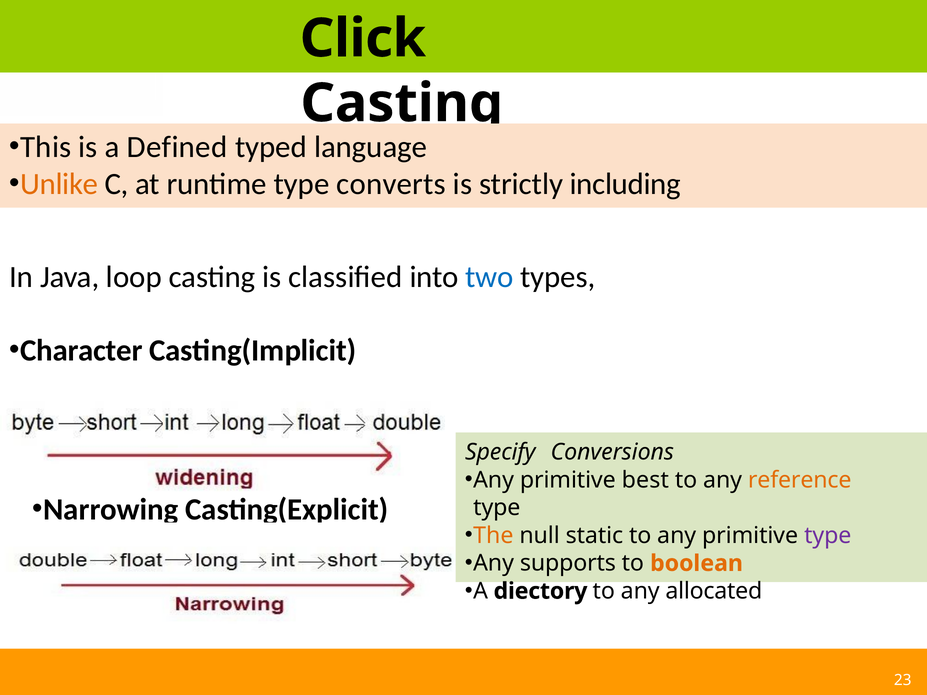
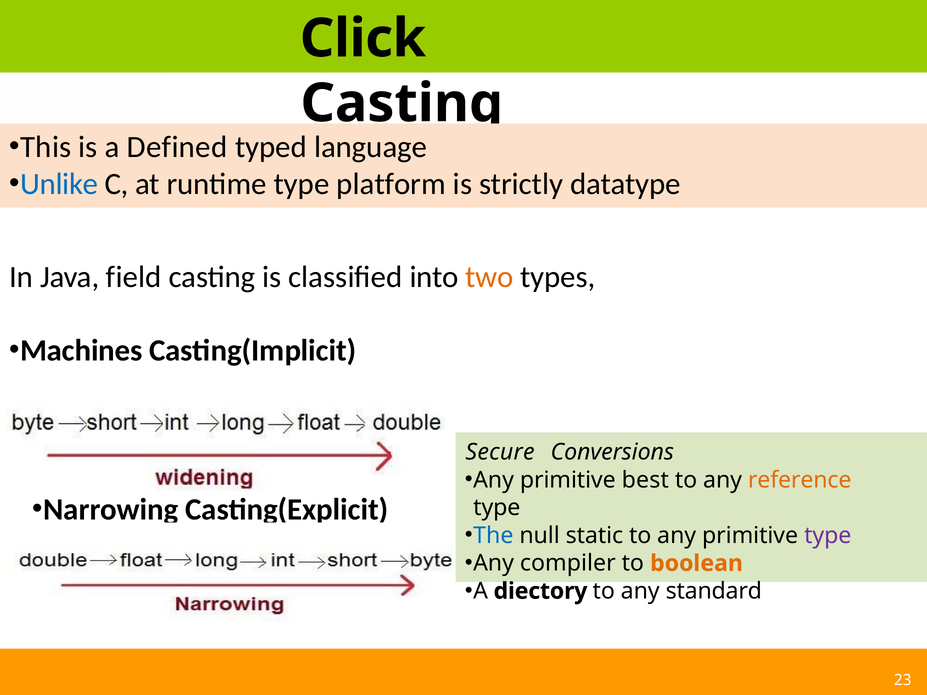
Unlike colour: orange -> blue (59, 184)
converts: converts -> platform (391, 184)
including: including -> datatype (625, 184)
loop: loop -> field (134, 277)
two colour: blue -> orange (489, 277)
Character: Character -> Machines (81, 351)
Specify: Specify -> Secure (500, 452)
The colour: orange -> blue (493, 536)
supports: supports -> compiler (568, 564)
allocated: allocated -> standard (714, 591)
